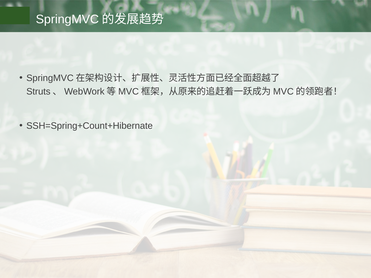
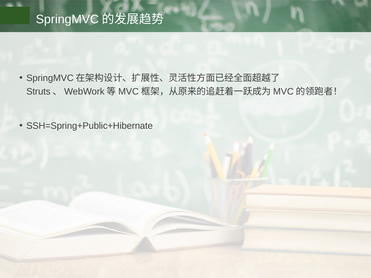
SSH=Spring+Count+Hibernate: SSH=Spring+Count+Hibernate -> SSH=Spring+Public+Hibernate (90, 126)
